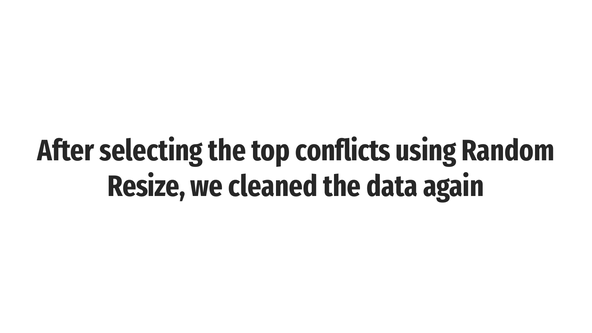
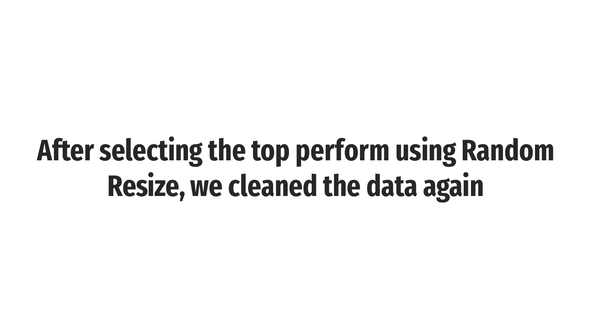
conflicts: conflicts -> perform (343, 151)
